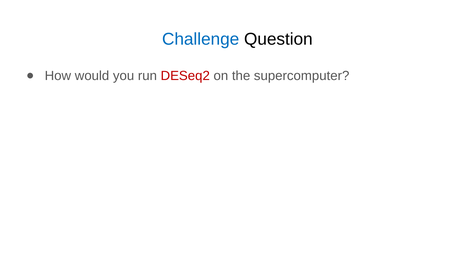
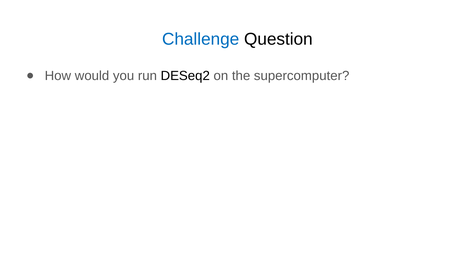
DESeq2 colour: red -> black (185, 76)
